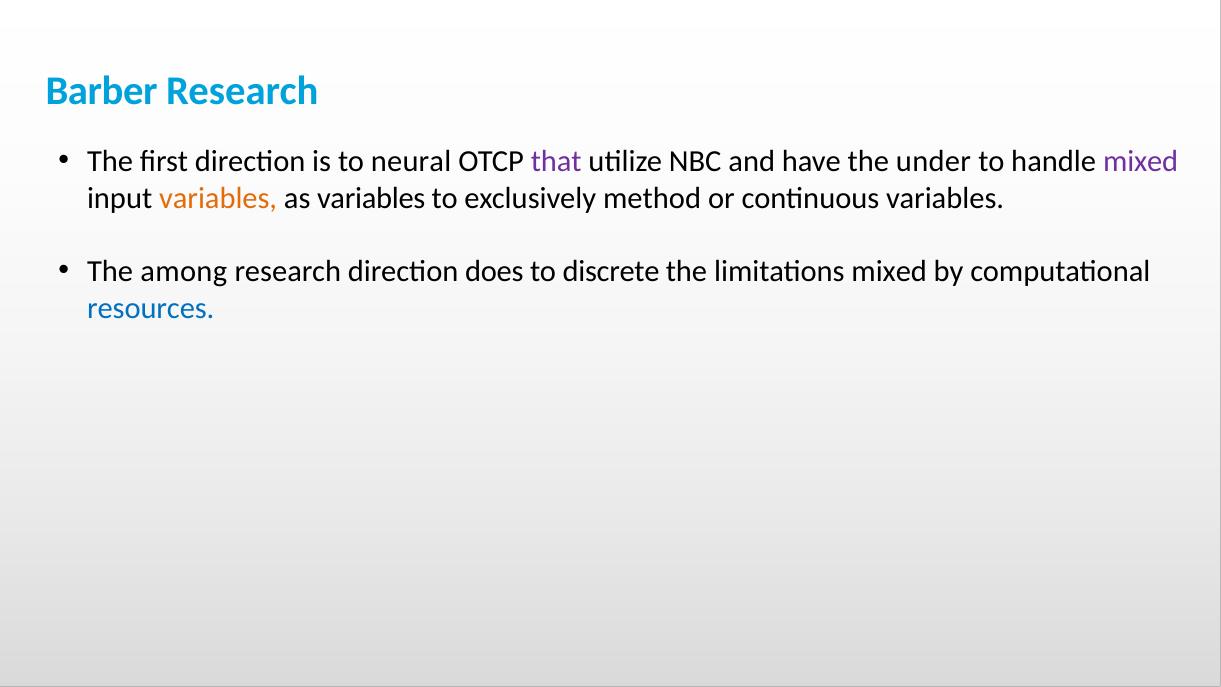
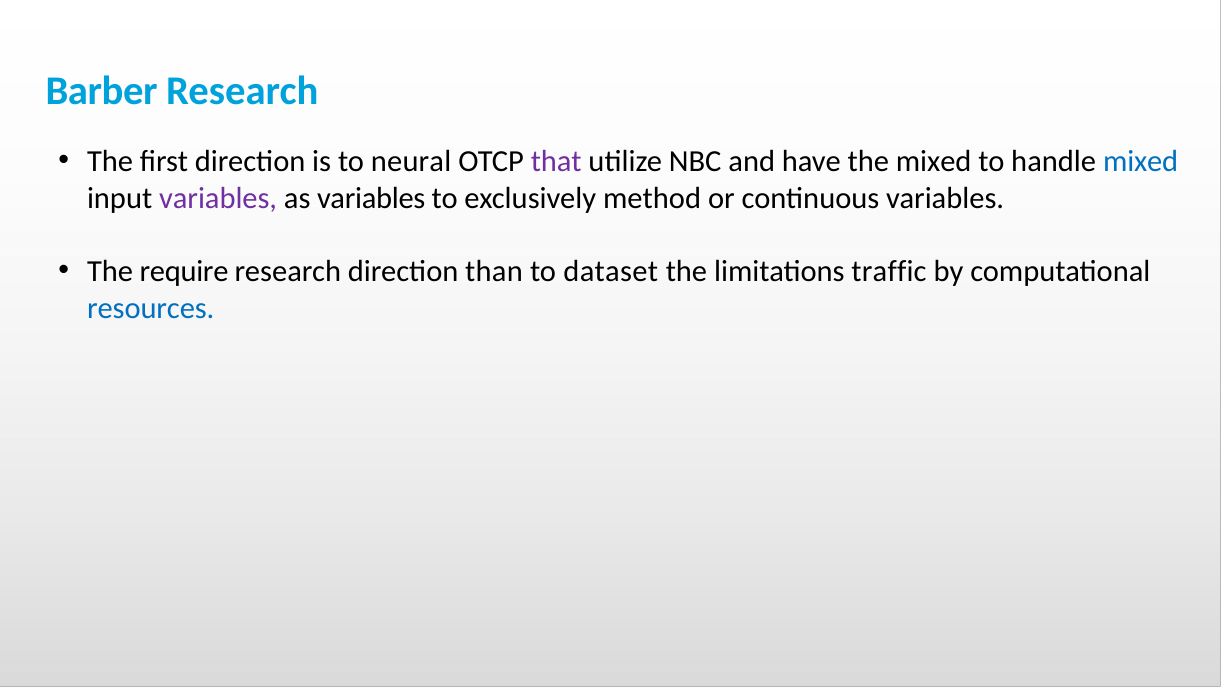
the under: under -> mixed (934, 161)
mixed colour: purple -> blue (1141, 161)
variables colour: orange -> purple (218, 198)
among: among -> require (184, 271)
does: does -> than (494, 271)
discrete: discrete -> dataset (611, 271)
limitations mixed: mixed -> traffic (889, 271)
